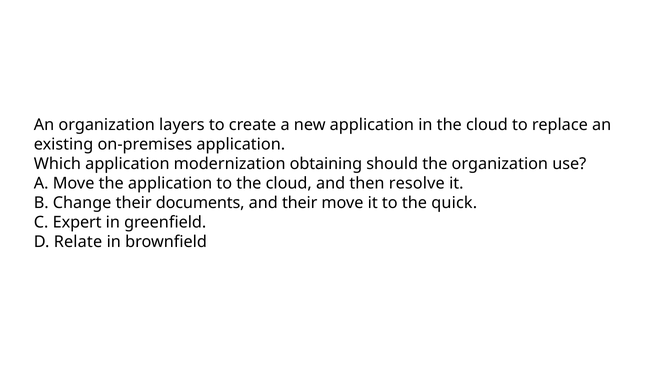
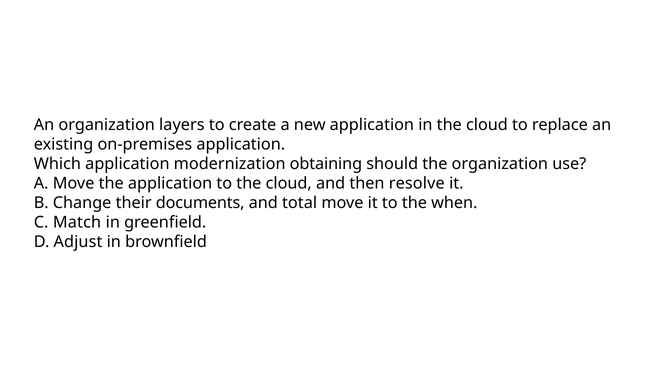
and their: their -> total (300, 203)
quick: quick -> when (454, 203)
Expert: Expert -> Match (77, 222)
Relate: Relate -> Adjust (78, 242)
